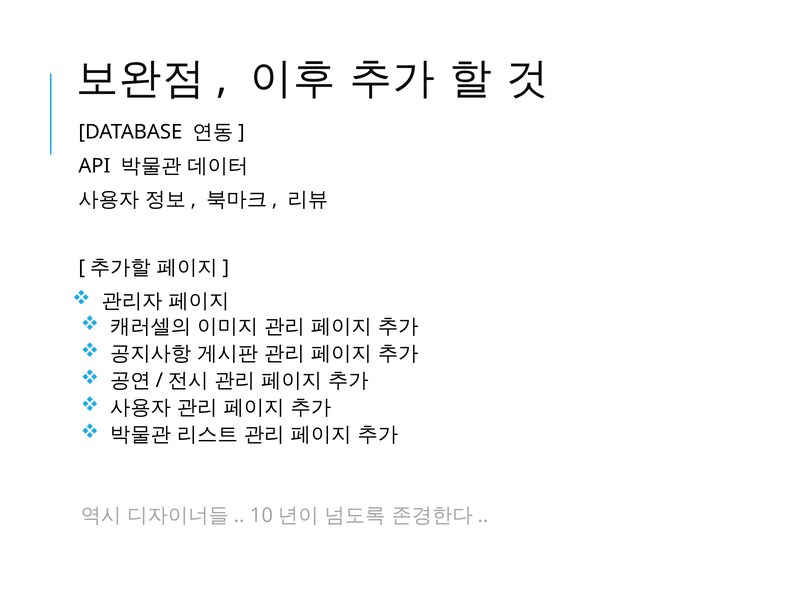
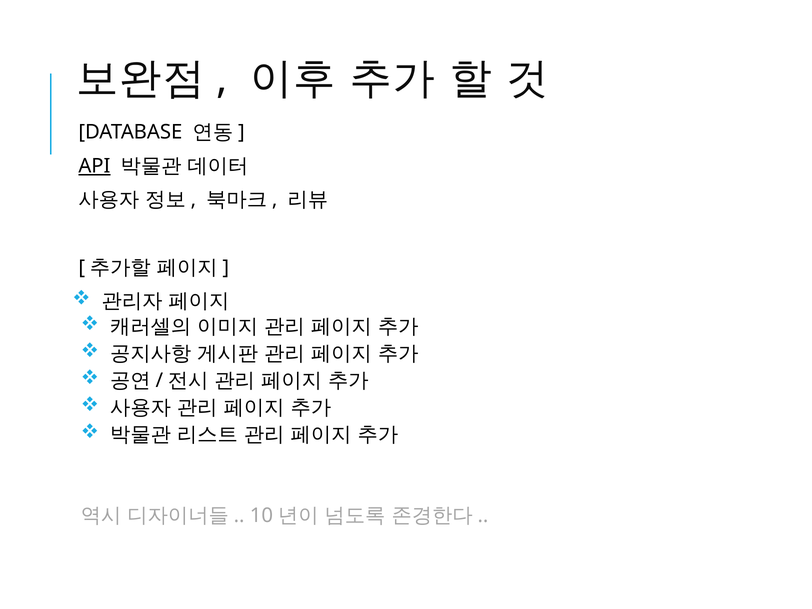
API underline: none -> present (94, 166)
